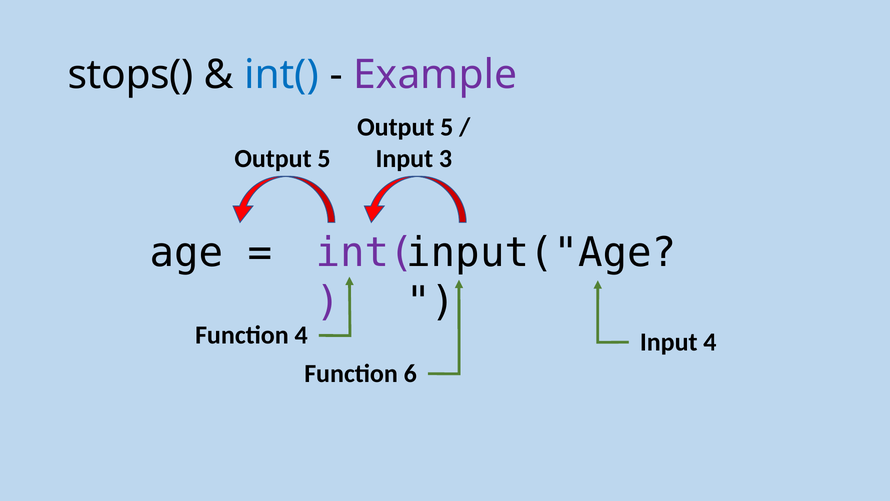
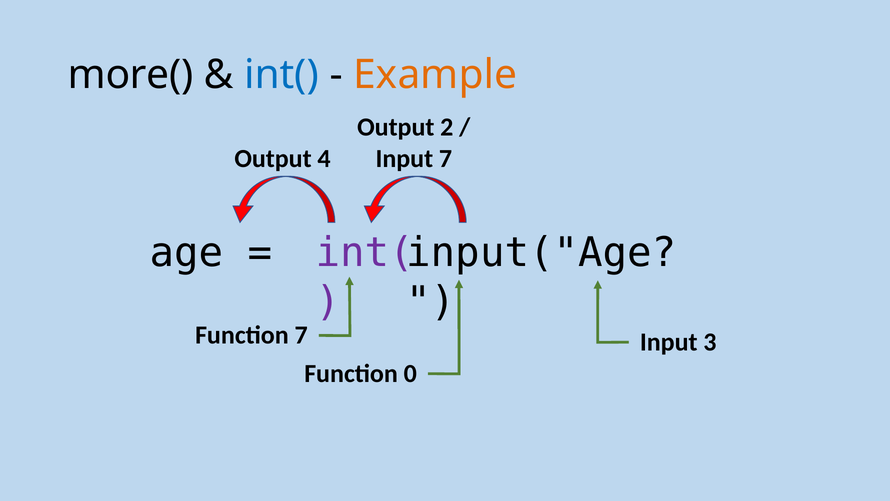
stops(: stops( -> more( (131, 75)
Example colour: purple -> orange (435, 75)
5: 5 -> 2 (447, 127)
Input 3: 3 -> 7 (446, 158)
5: 5 -> 4 (324, 159)
Function 4: 4 -> 7 (301, 335)
Input 4: 4 -> 3 (710, 342)
6: 6 -> 0 (410, 373)
